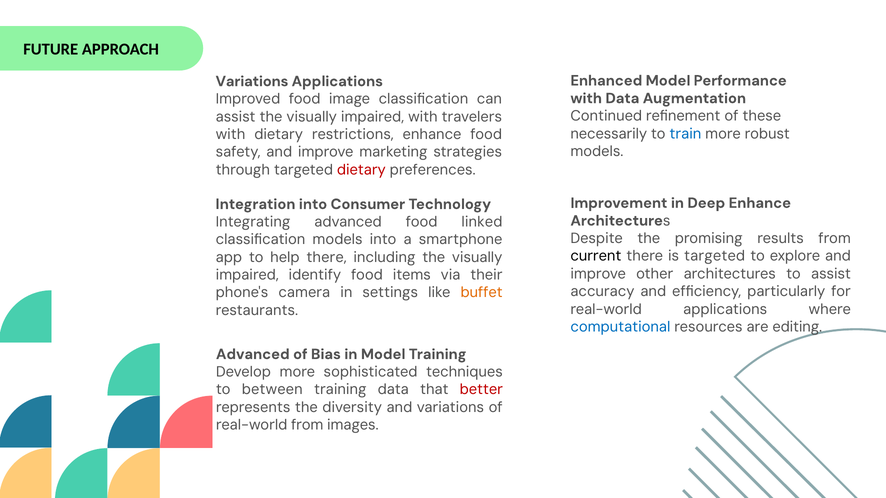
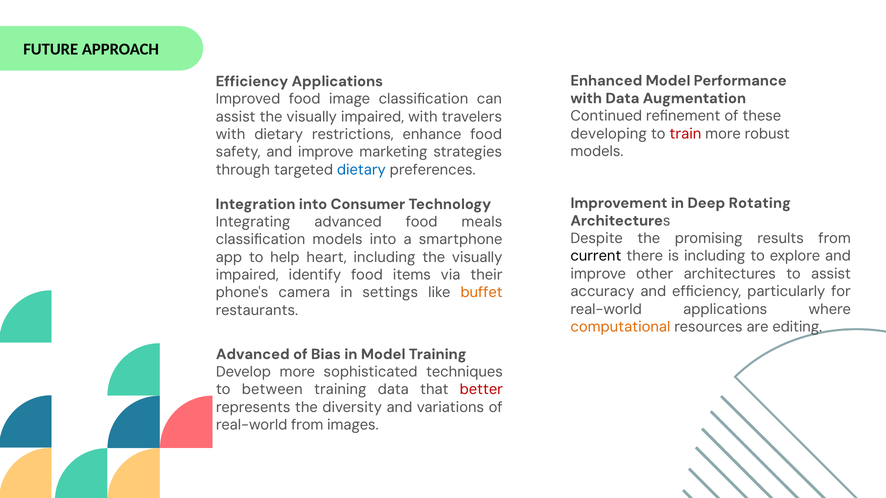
Variations: Variations -> Efficiency (252, 81)
necessarily: necessarily -> developing (609, 134)
train colour: blue -> red (685, 134)
dietary colour: red -> blue (361, 170)
Deep Enhance: Enhance -> Rotating (760, 203)
linked: linked -> meals (482, 222)
is targeted: targeted -> including (715, 256)
help there: there -> heart (327, 257)
computational colour: blue -> orange (620, 327)
